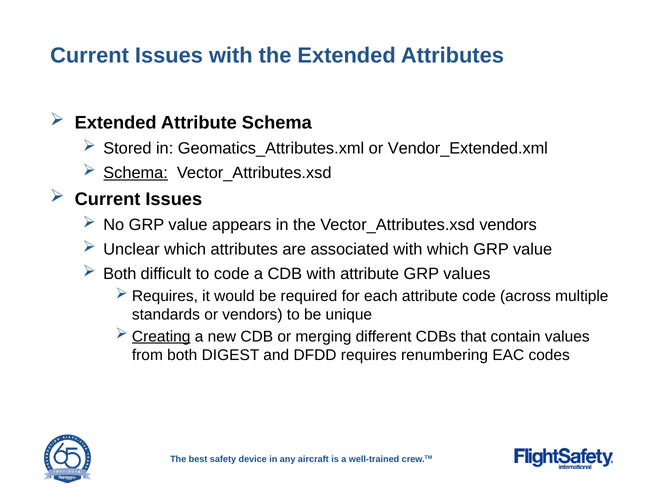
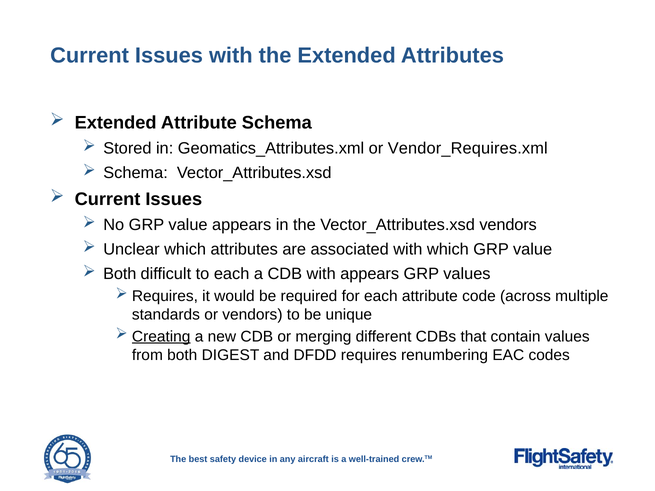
Vendor_Extended.xml: Vendor_Extended.xml -> Vendor_Requires.xml (468, 148)
Schema underline: present -> none (136, 173)
to code: code -> each (232, 274)
with attribute: attribute -> appears (370, 274)
